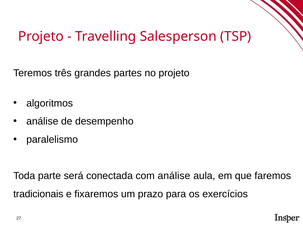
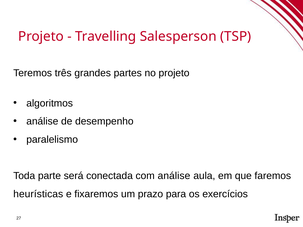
tradicionais: tradicionais -> heurísticas (38, 194)
